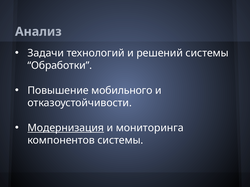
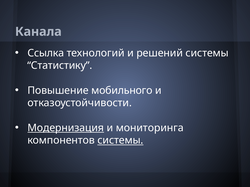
Анализ: Анализ -> Канала (38, 32)
Задачи: Задачи -> Ссылка (46, 53)
Обработки: Обработки -> Статистику (60, 66)
системы underline: none -> present (120, 141)
